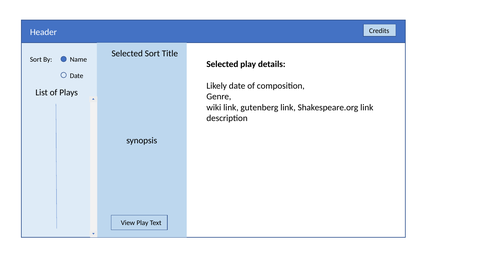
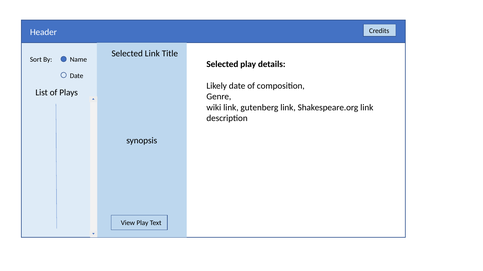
Selected Sort: Sort -> Link (152, 54)
